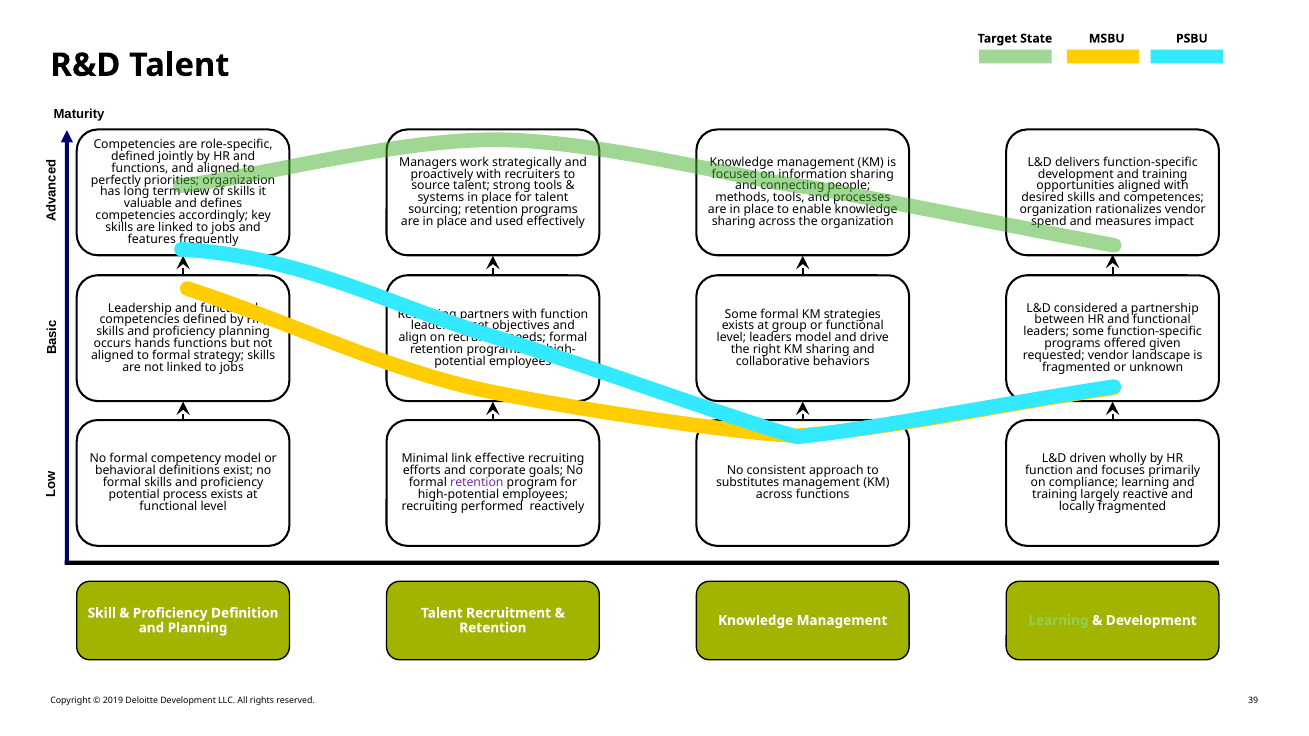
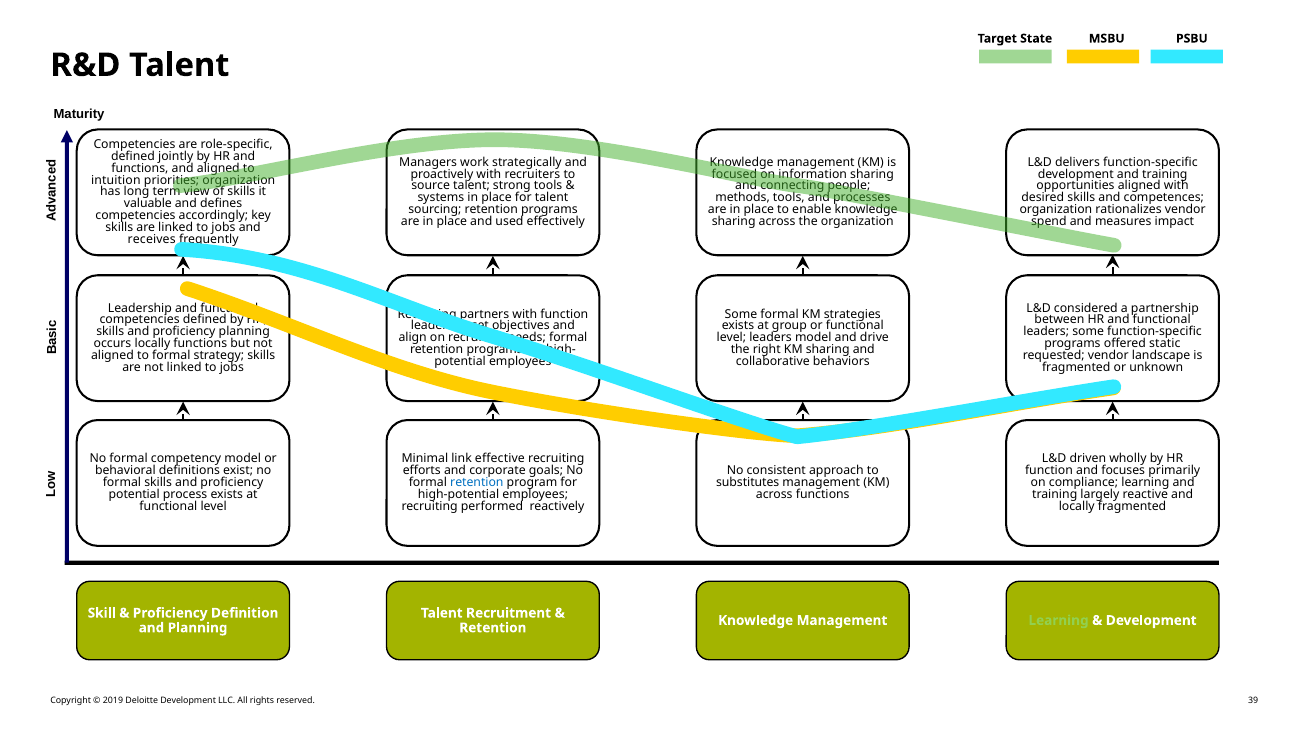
perfectly: perfectly -> intuition (116, 180)
features: features -> receives (152, 239)
occurs hands: hands -> locally (152, 344)
given: given -> static (1165, 344)
retention colour: purple -> blue (477, 483)
